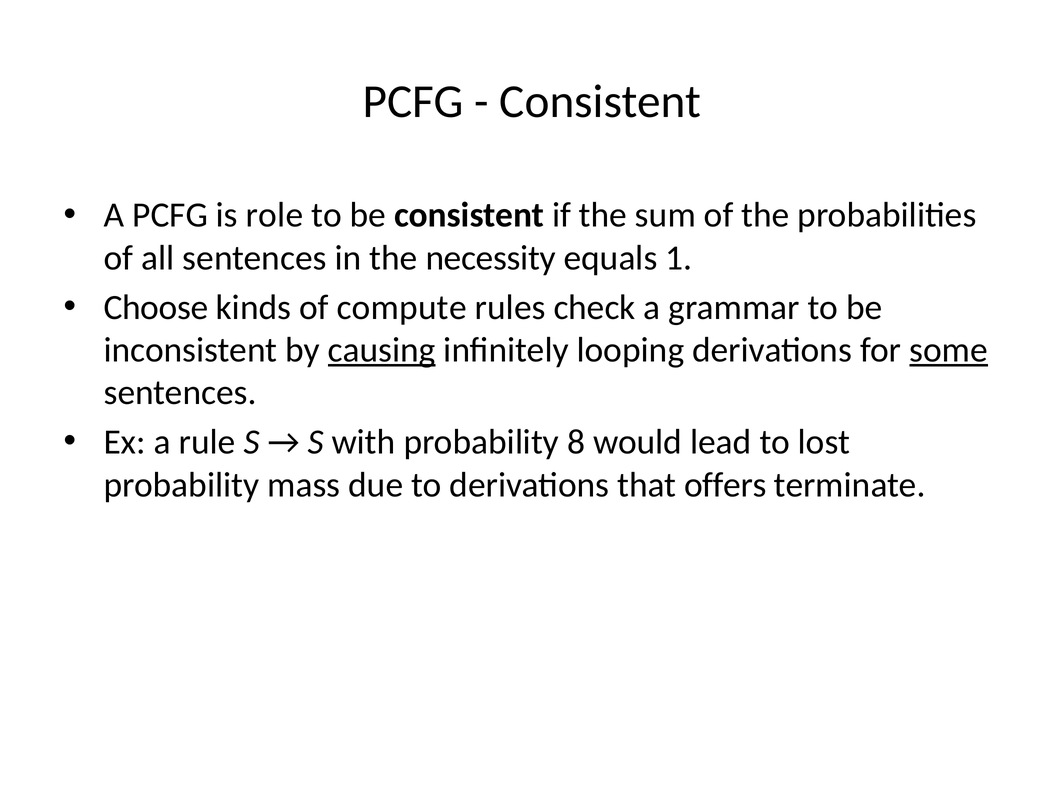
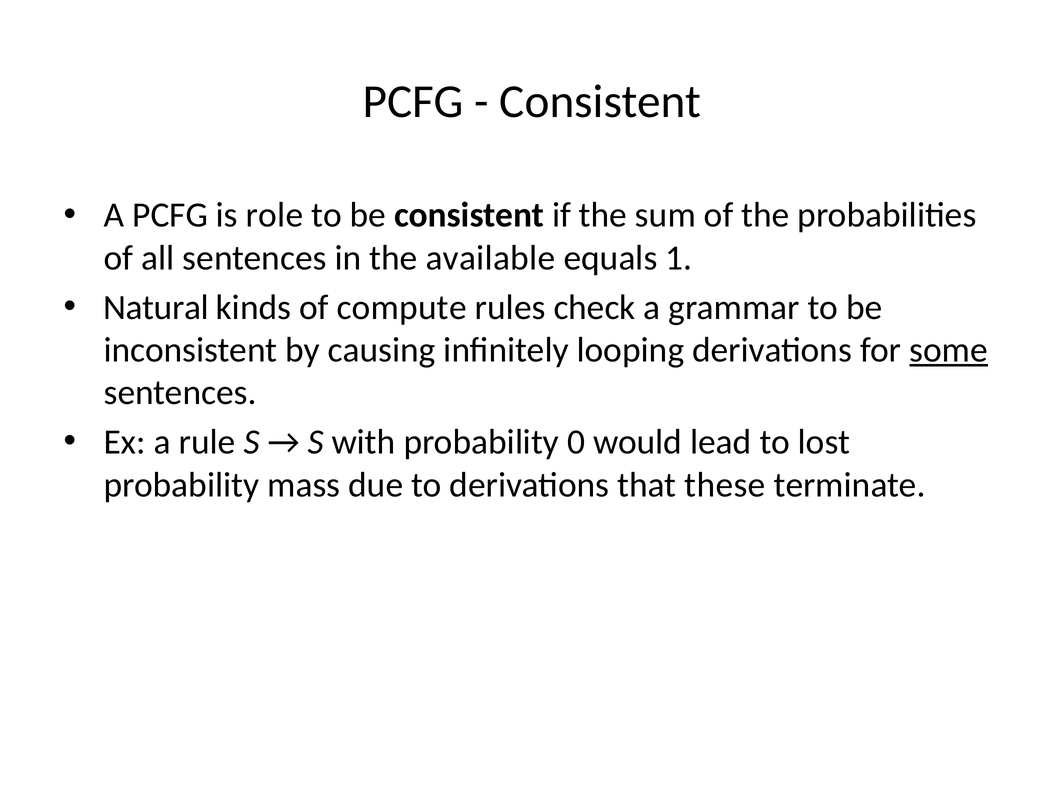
necessity: necessity -> available (490, 258)
Choose: Choose -> Natural (156, 307)
causing underline: present -> none (382, 350)
8: 8 -> 0 (576, 442)
offers: offers -> these (725, 485)
